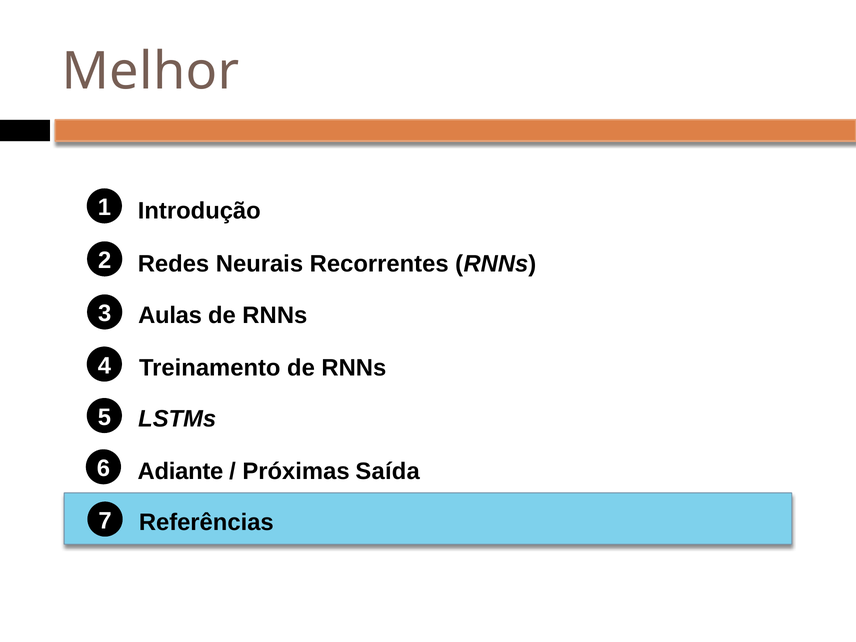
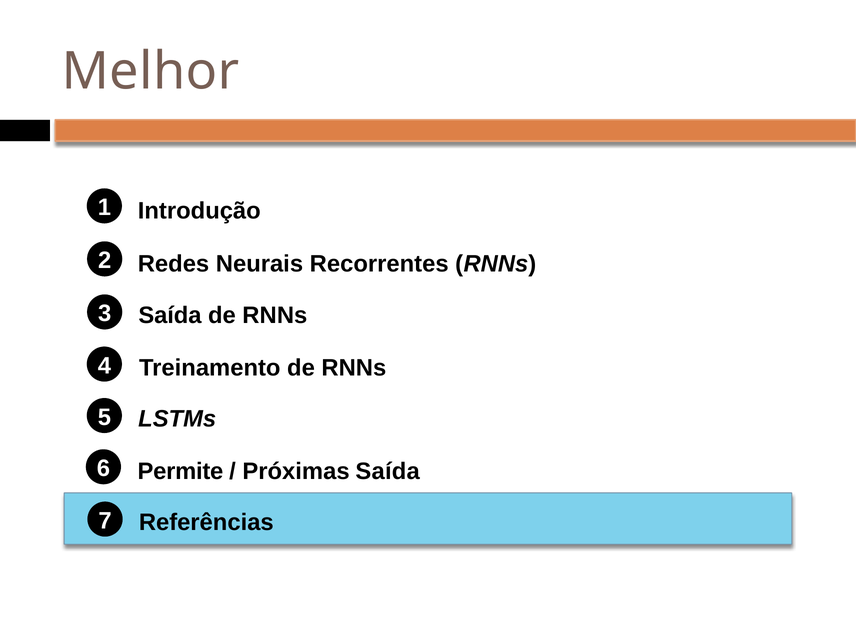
3 Aulas: Aulas -> Saída (170, 315)
Adiante: Adiante -> Permite (180, 471)
